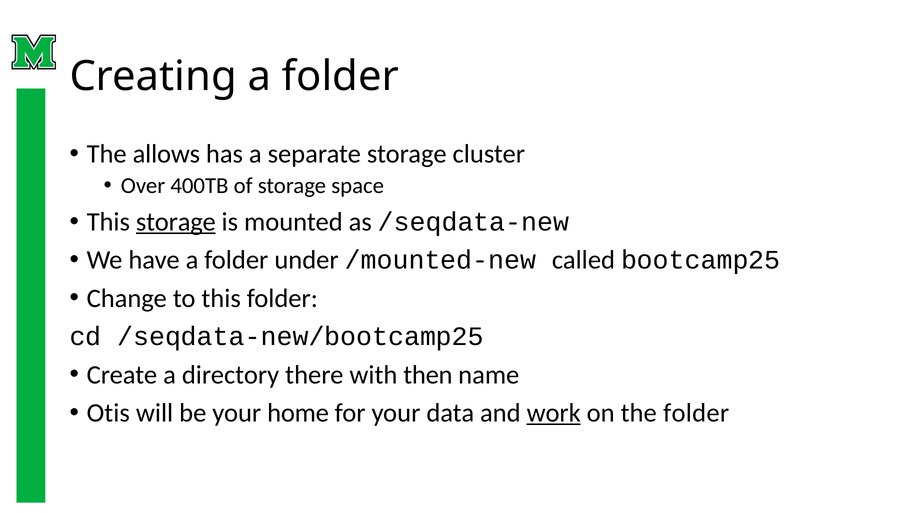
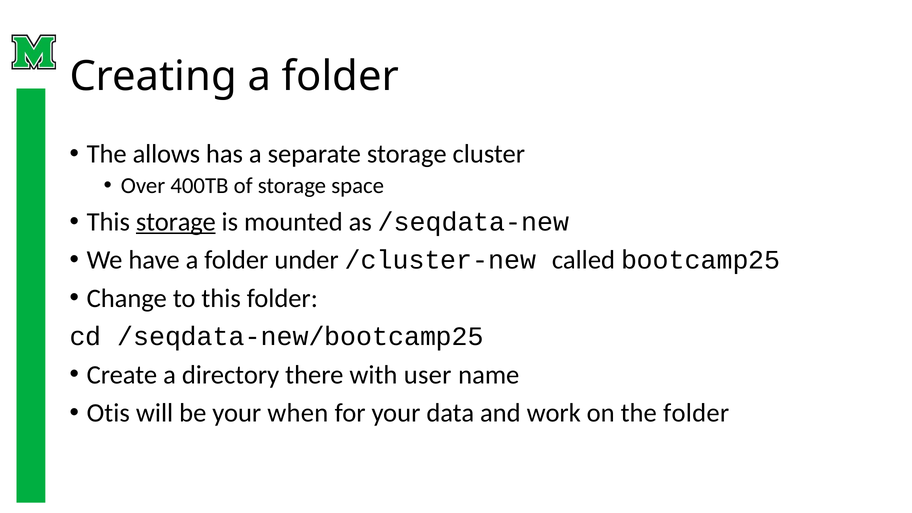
/mounted-new: /mounted-new -> /cluster-new (440, 260)
then: then -> user (428, 375)
home: home -> when (298, 413)
work underline: present -> none (554, 413)
